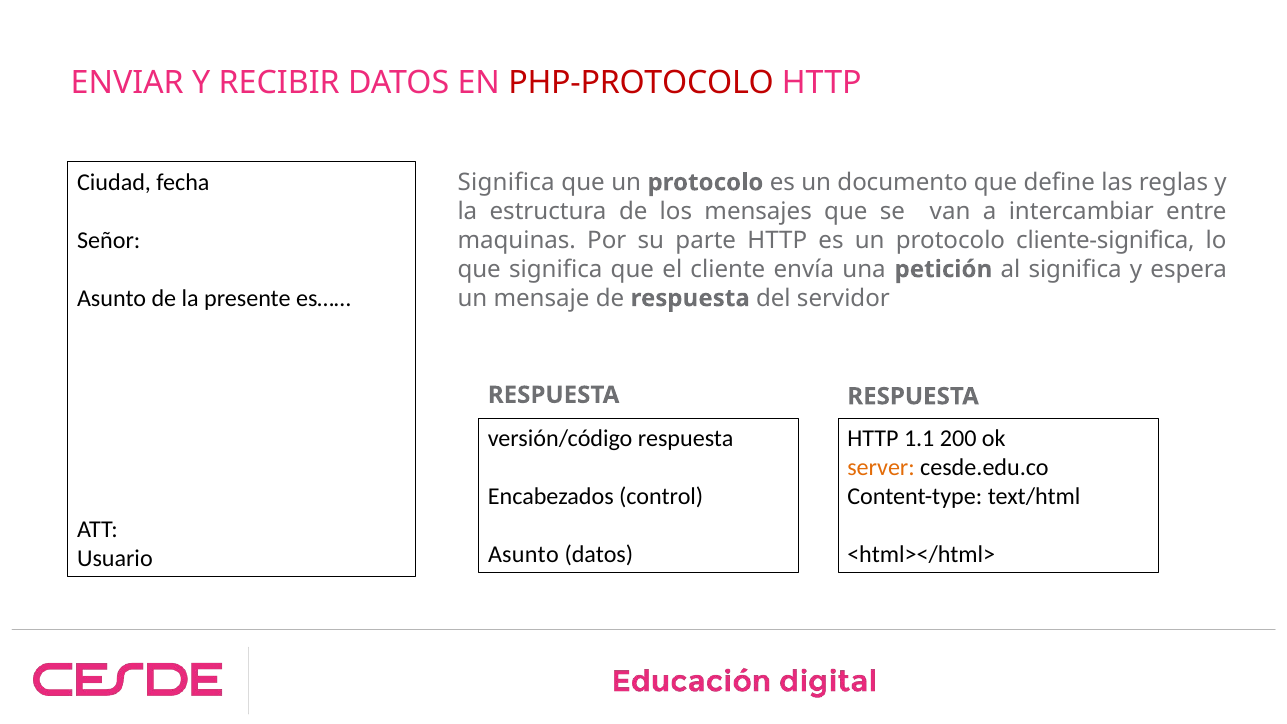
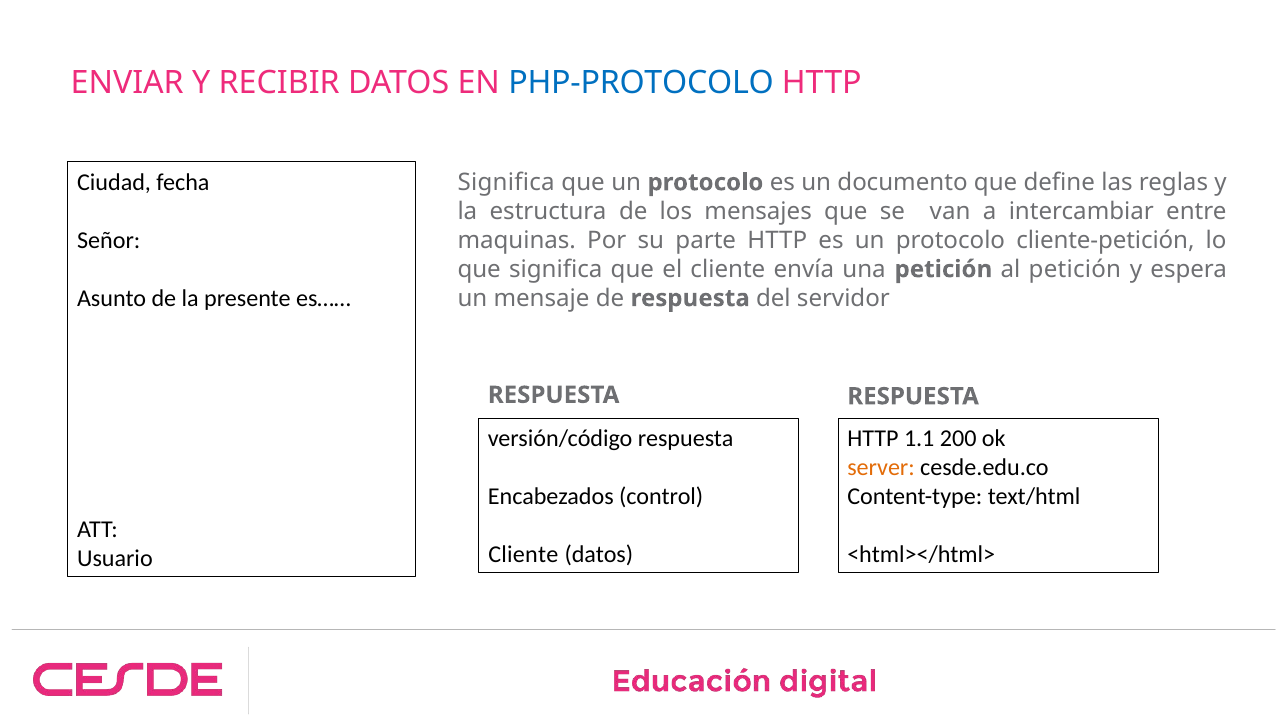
PHP-PROTOCOLO colour: red -> blue (641, 83)
cliente-significa: cliente-significa -> cliente-petición (1105, 240)
al significa: significa -> petición (1075, 269)
Asunto: Asunto -> Cliente (523, 554)
